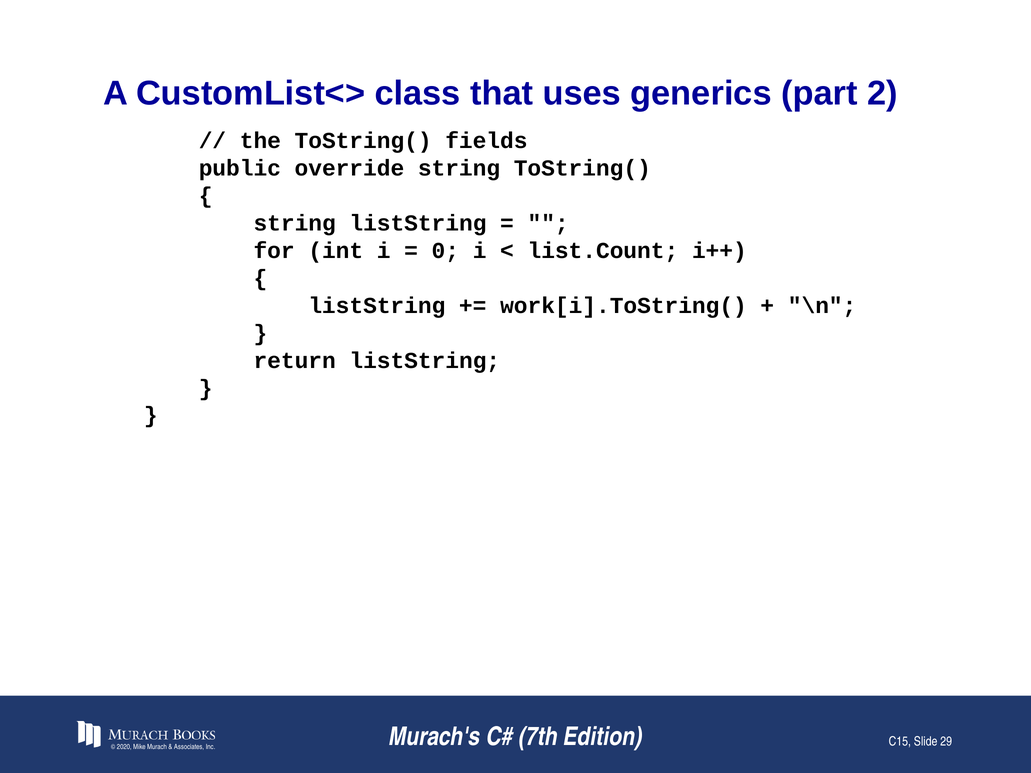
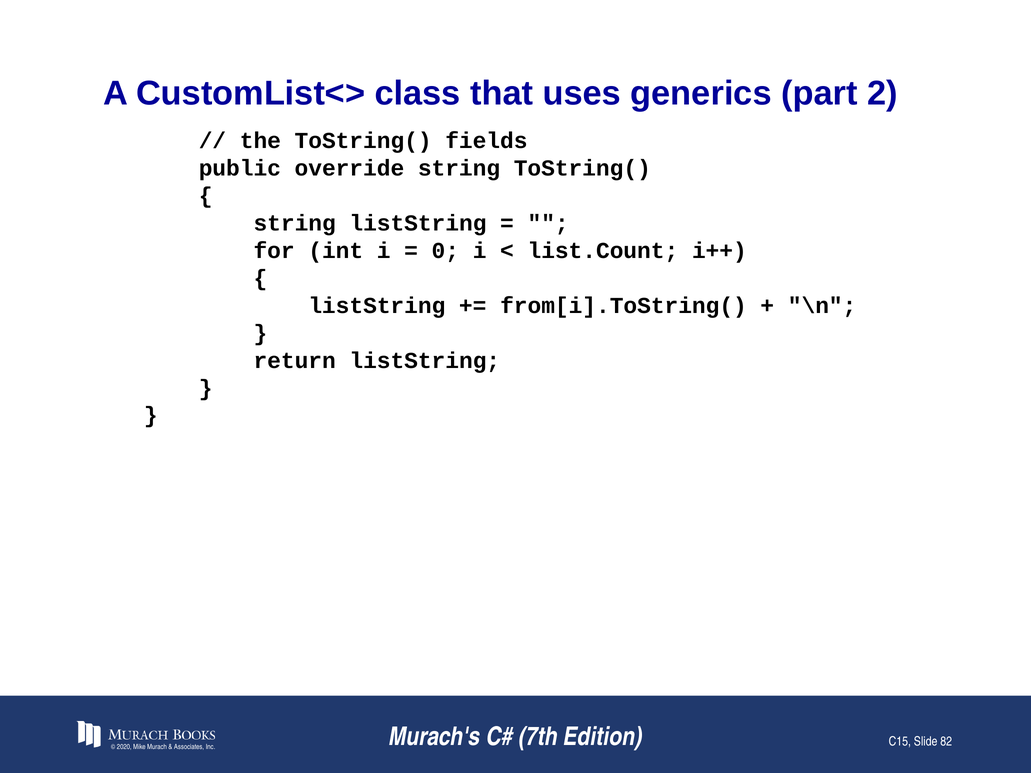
work[i].ToString(: work[i].ToString( -> from[i].ToString( (623, 306)
29: 29 -> 82 (946, 742)
